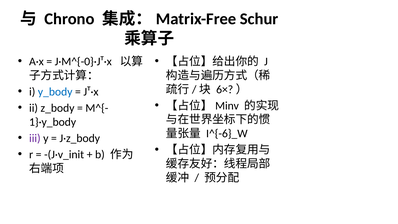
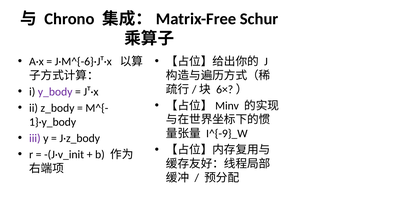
J·M^{-0}·Jᵀ·x: J·M^{-0}·Jᵀ·x -> J·M^{-6}·Jᵀ·x (83, 62)
y_body colour: blue -> purple (55, 92)
I^{-6}_W: I^{-6}_W -> I^{-9}_W (227, 134)
